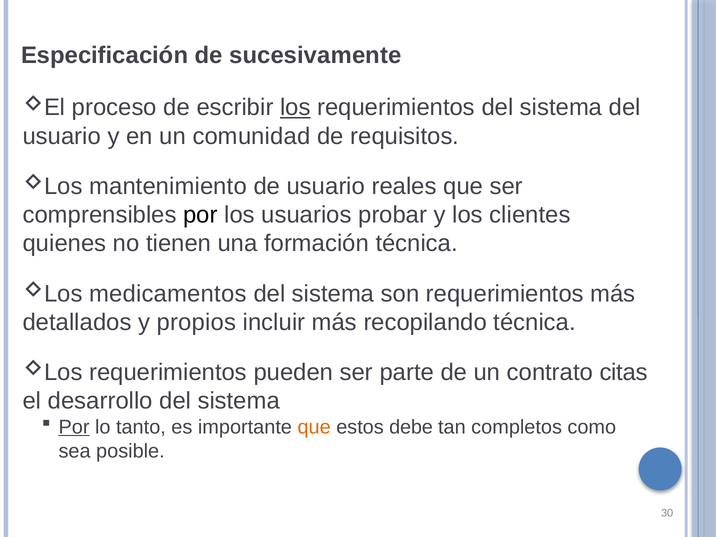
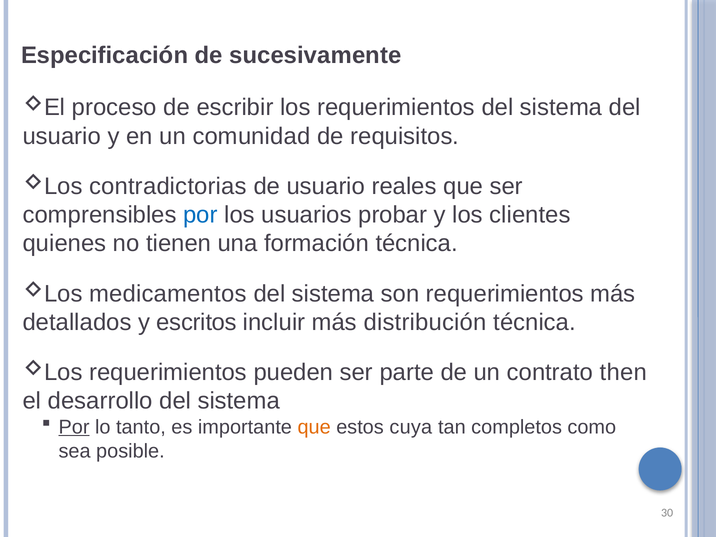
los underline: present -> none (295, 108)
mantenimiento: mantenimiento -> contradictorias (168, 186)
por colour: black -> blue (200, 215)
propios: propios -> escritos (197, 322)
recopilando: recopilando -> distribución (425, 322)
citas: citas -> then (623, 372)
debe: debe -> cuya (411, 427)
